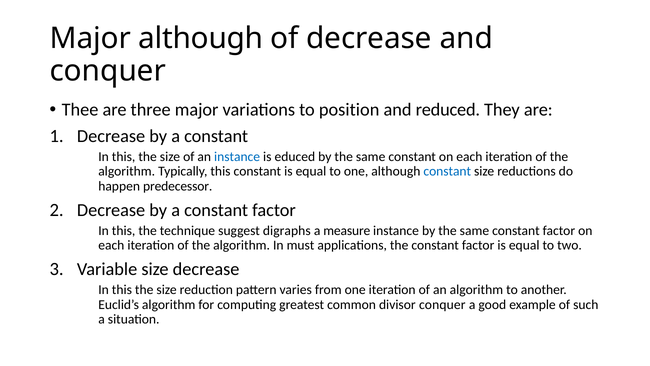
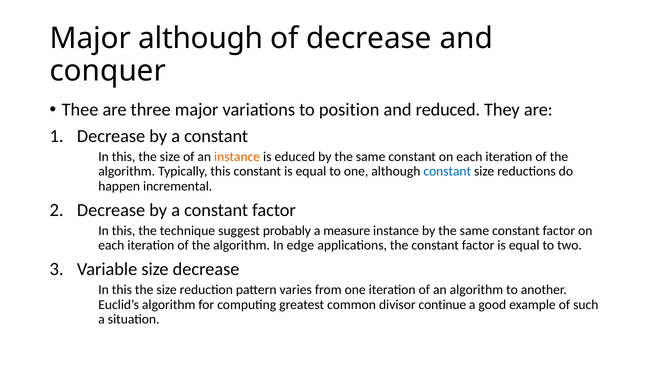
instance colour: blue -> orange (237, 157)
predecessor: predecessor -> incremental (178, 186)
digraphs: digraphs -> probably (287, 230)
must: must -> edge (300, 245)
divisor conquer: conquer -> continue (442, 304)
